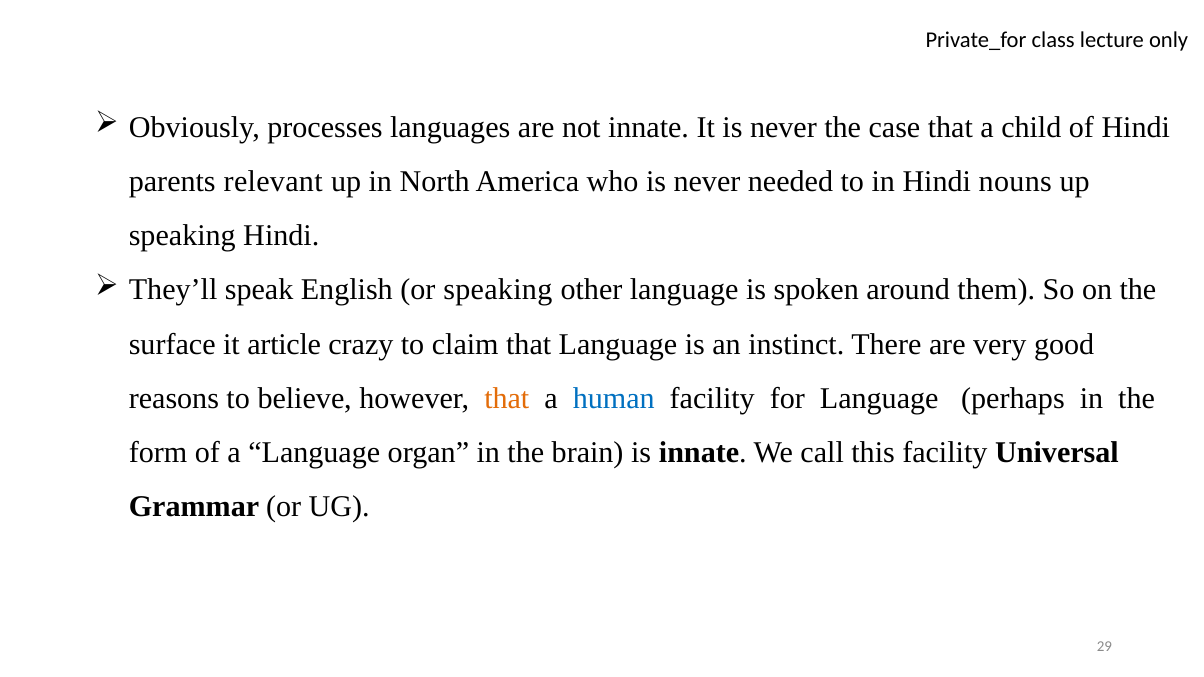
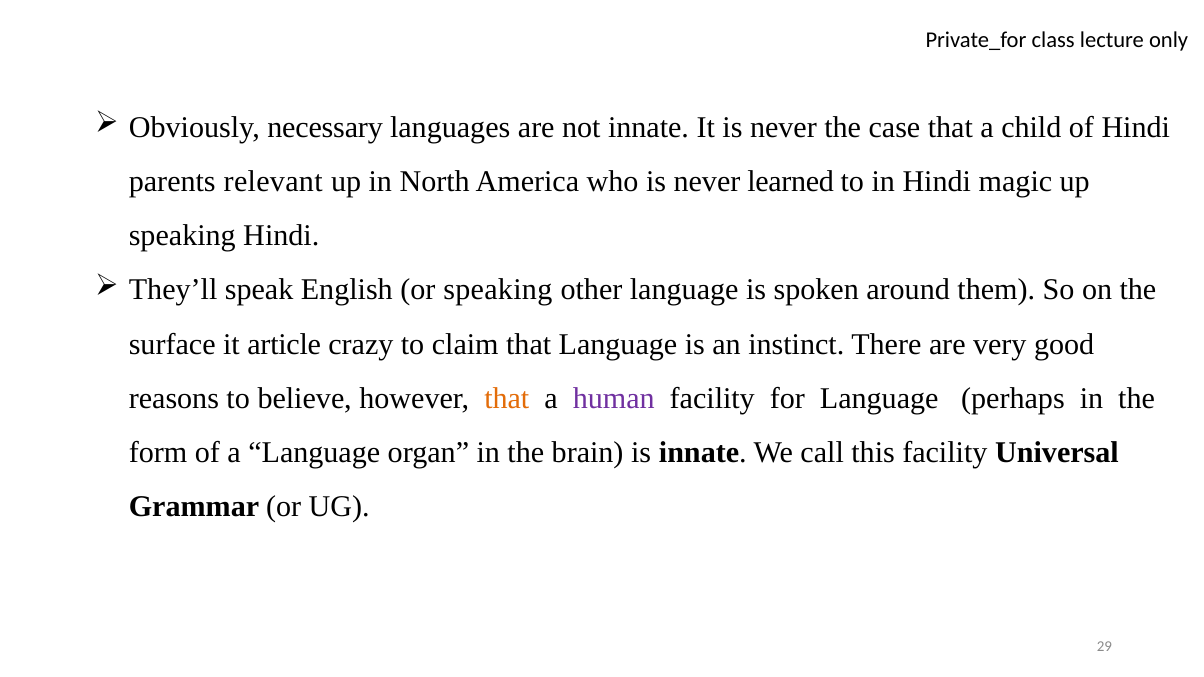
processes: processes -> necessary (325, 128)
needed: needed -> learned (791, 182)
nouns: nouns -> magic (1015, 182)
human colour: blue -> purple (614, 398)
